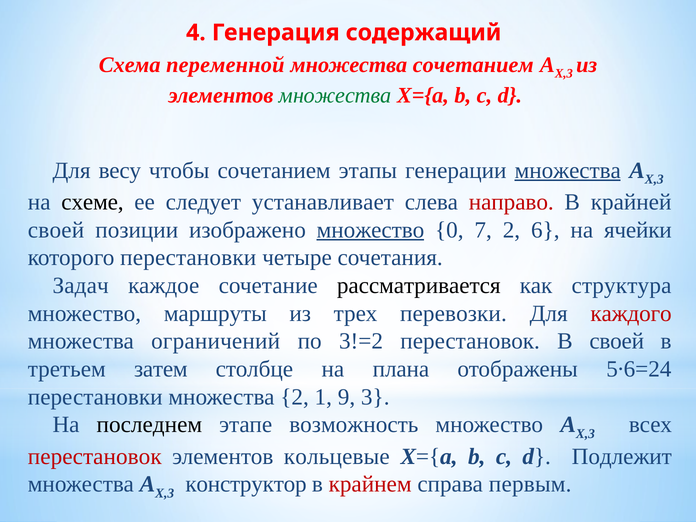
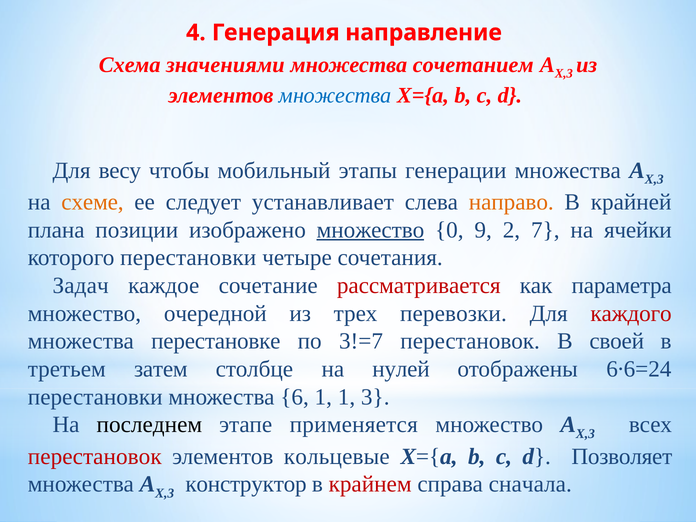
содержащий: содержащий -> направление (424, 33)
переменной: переменной -> значениями (225, 65)
множества colour: green -> blue (335, 95)
чтобы сочетанием: сочетанием -> мобильный (274, 170)
множества underline: present -> none (568, 170)
схеме colour: black -> orange (92, 202)
направо colour: red -> orange (511, 202)
своей: своей -> плана (56, 230)
7: 7 -> 9 (483, 230)
6: 6 -> 7 (545, 230)
рассматривается colour: black -> red (419, 286)
структура: структура -> параметра (622, 286)
маршруты: маршруты -> очередной (215, 313)
ограничений: ограничений -> перестановке (216, 341)
3!=2: 3!=2 -> 3!=7 (361, 341)
плана: плана -> нулей (401, 369)
5∙6=24: 5∙6=24 -> 6∙6=24 (639, 369)
множества 2: 2 -> 6 (295, 397)
1 9: 9 -> 1 (346, 397)
возможность: возможность -> применяется (354, 425)
Подлежит: Подлежит -> Позволяет (622, 456)
первым: первым -> сначала (530, 484)
